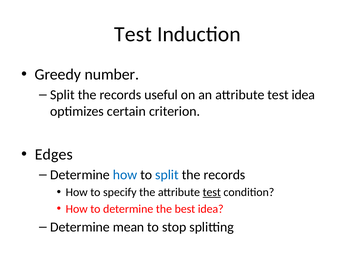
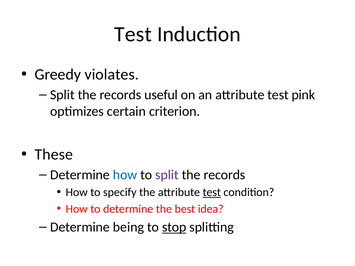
number: number -> violates (112, 74)
test idea: idea -> pink (303, 95)
Edges: Edges -> These (54, 155)
split colour: blue -> purple (167, 175)
mean: mean -> being (128, 227)
stop underline: none -> present (174, 227)
